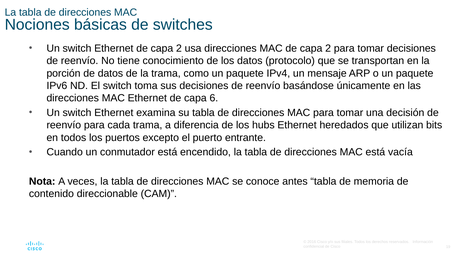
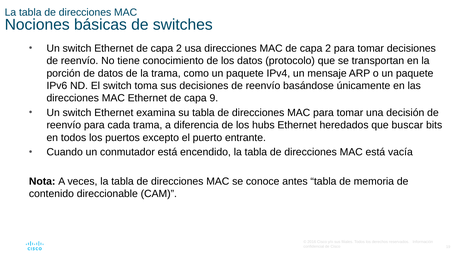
6: 6 -> 9 (214, 98)
utilizan: utilizan -> buscar (407, 125)
